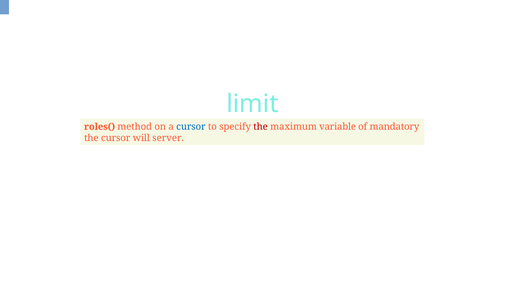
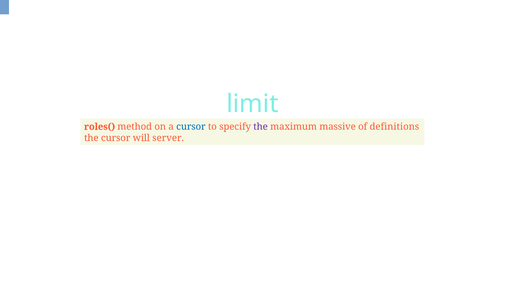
the colour: red -> purple (261, 127)
variable: variable -> massive (338, 127)
mandatory: mandatory -> definitions (394, 127)
